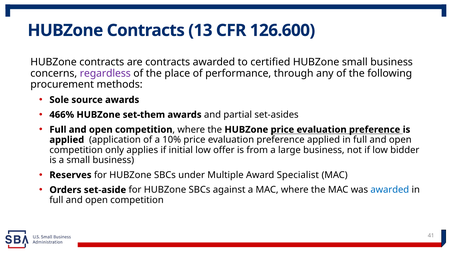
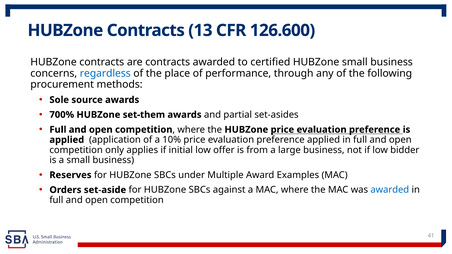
regardless colour: purple -> blue (105, 73)
466%: 466% -> 700% (62, 115)
Specialist: Specialist -> Examples (298, 175)
